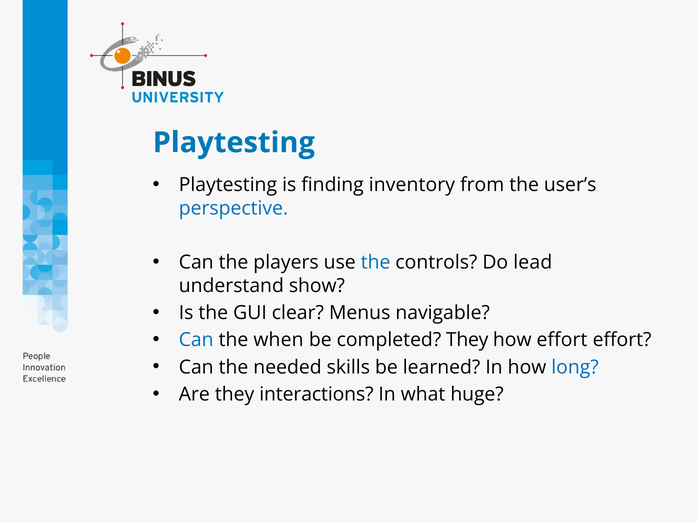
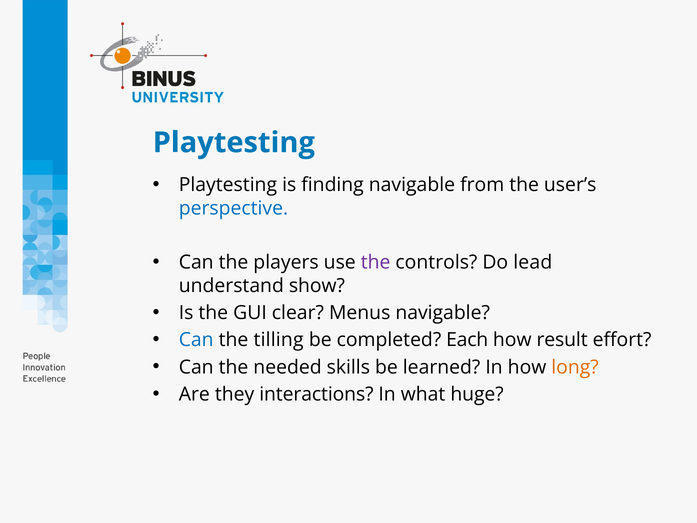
finding inventory: inventory -> navigable (412, 185)
the colour: blue -> purple (376, 262)
when: when -> tilling (279, 340)
completed They: They -> Each (467, 340)
how effort: effort -> result (562, 340)
long colour: blue -> orange (575, 367)
